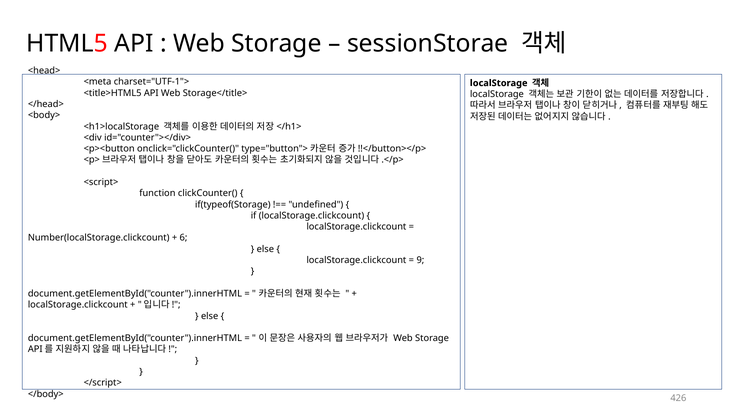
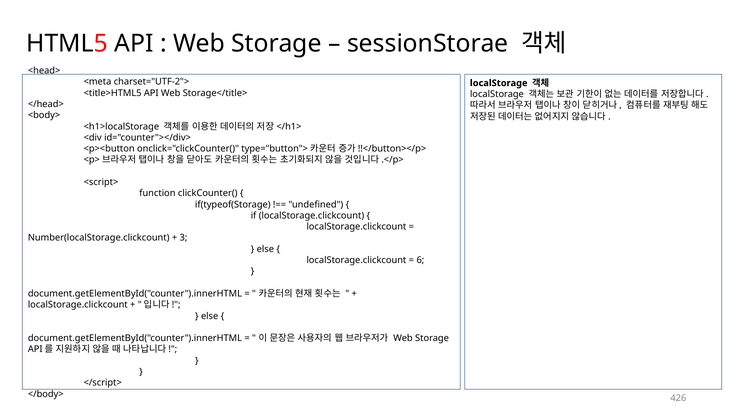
charset="UTF-1">: charset="UTF-1"> -> charset="UTF-2"> (151, 82)
6: 6 -> 3 (184, 238)
9: 9 -> 6 (420, 260)
